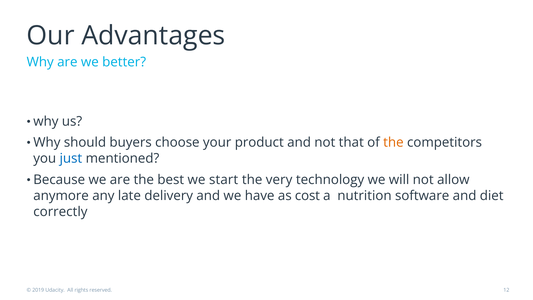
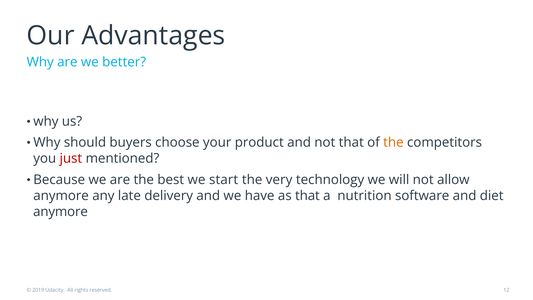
just colour: blue -> red (71, 158)
as cost: cost -> that (307, 196)
correctly: correctly -> anymore (60, 212)
